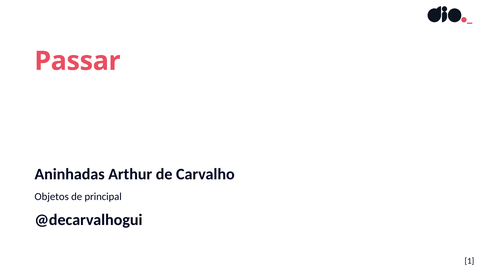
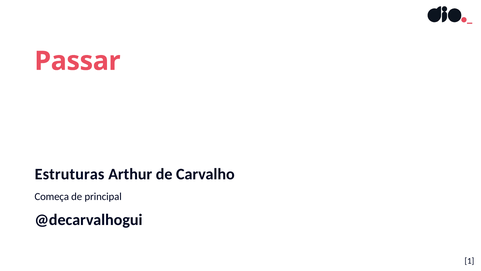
Aninhadas: Aninhadas -> Estruturas (70, 174)
Objetos: Objetos -> Começa (52, 196)
